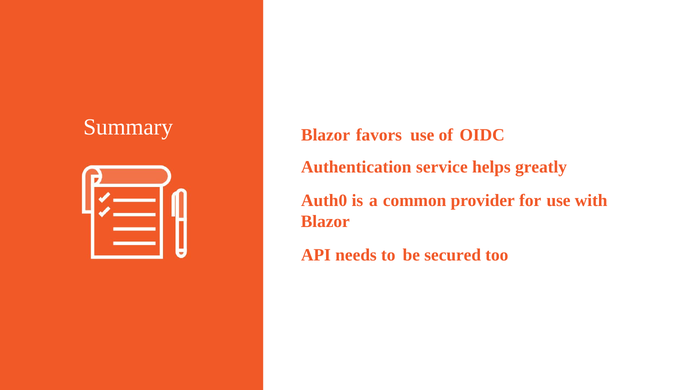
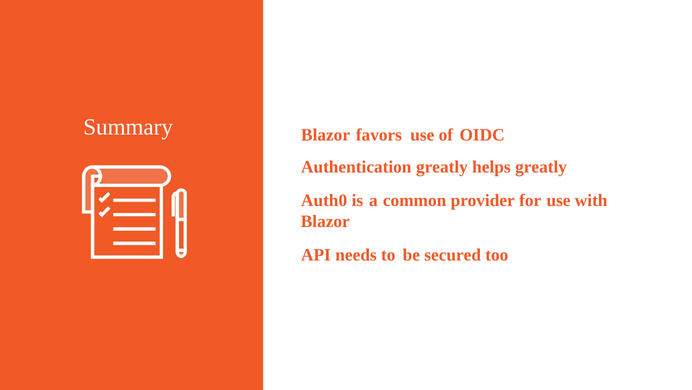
Authentication service: service -> greatly (442, 167)
